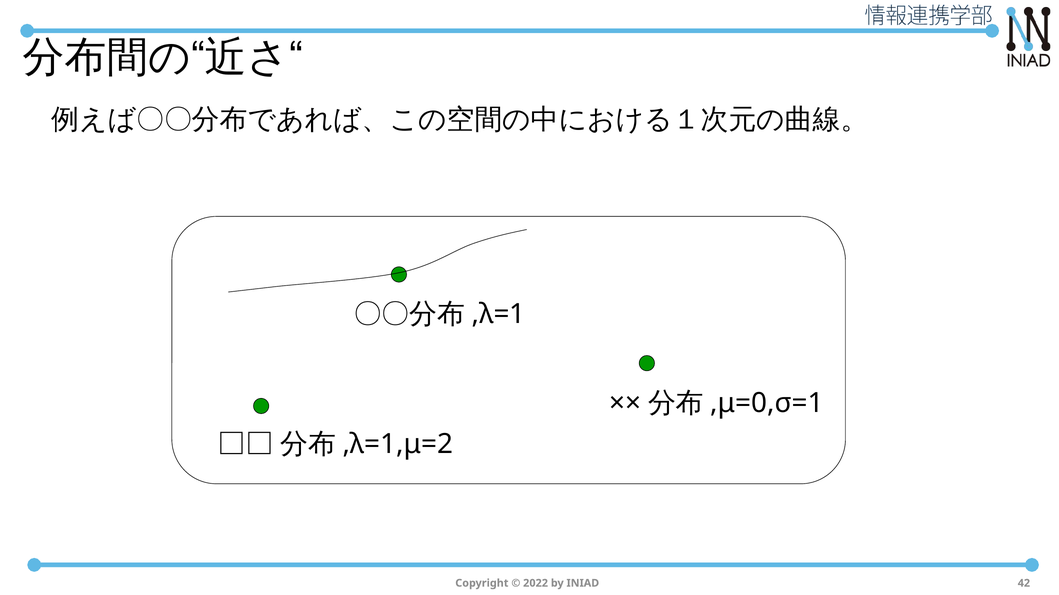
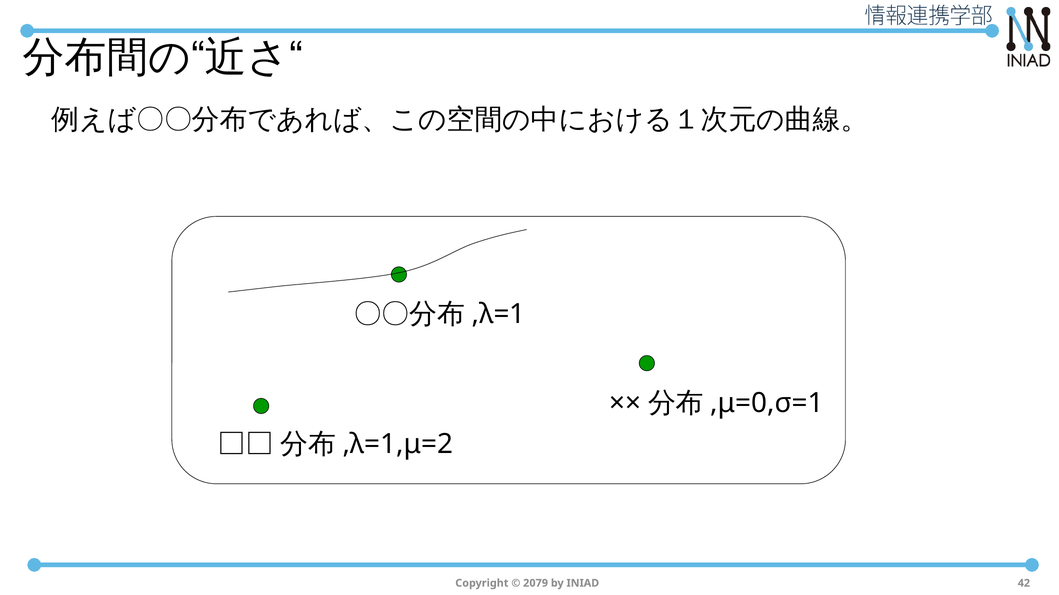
2022: 2022 -> 2079 (536, 584)
